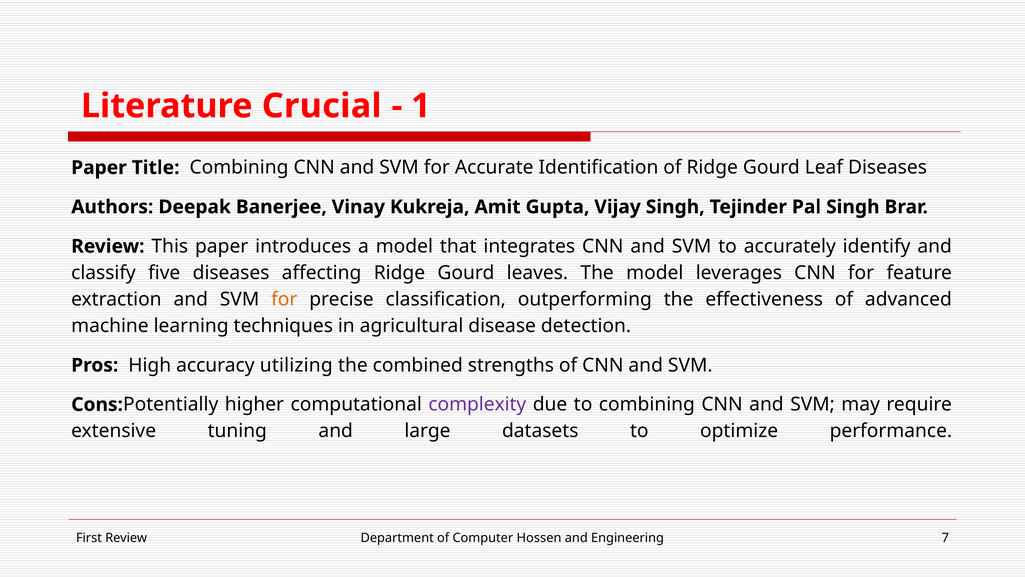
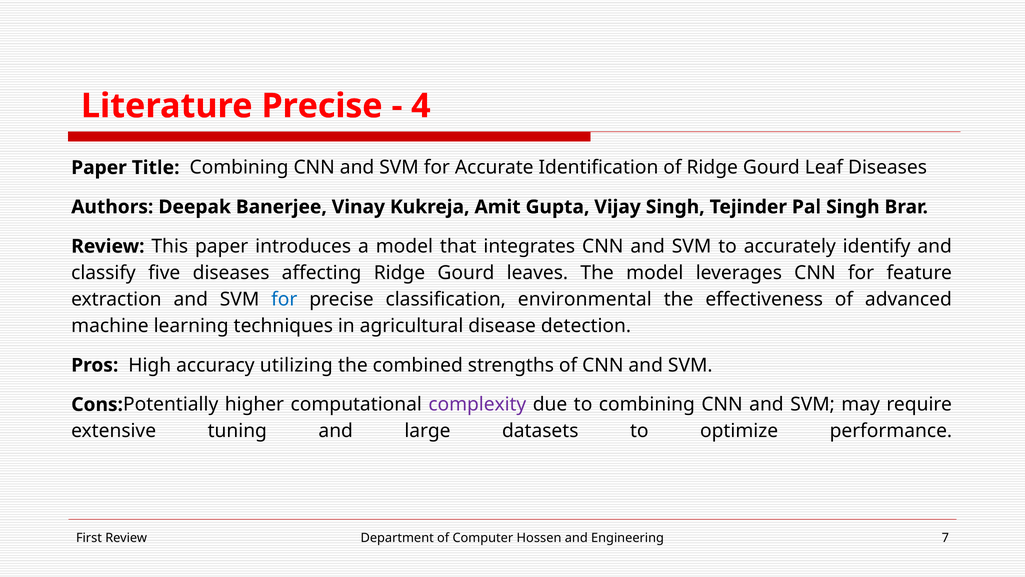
Literature Crucial: Crucial -> Precise (322, 106)
1: 1 -> 4 (421, 106)
for colour: orange -> blue (284, 299)
outperforming: outperforming -> environmental (585, 299)
